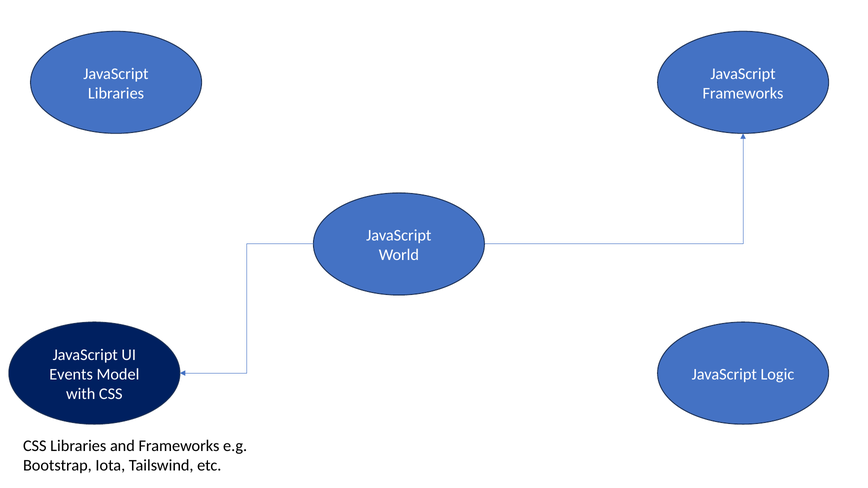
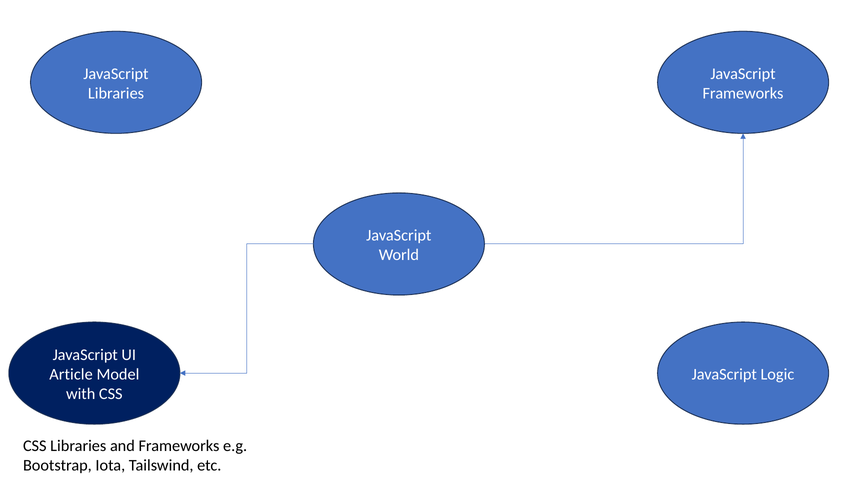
Events: Events -> Article (71, 374)
